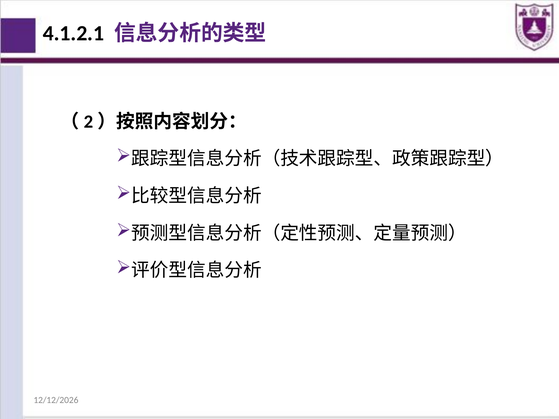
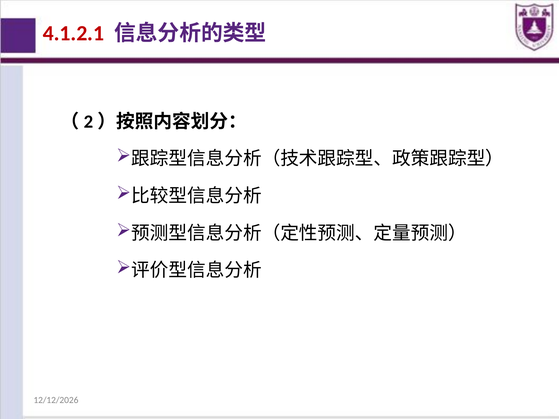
4.1.2.1 colour: black -> red (73, 33)
